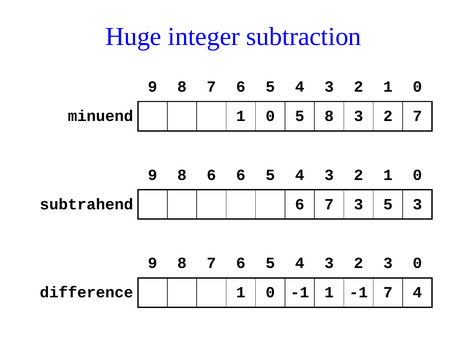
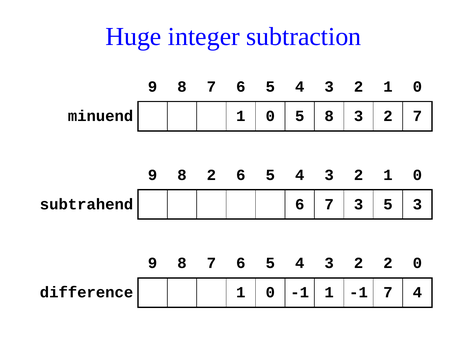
8 6: 6 -> 2 (211, 175)
2 3: 3 -> 2 (388, 263)
